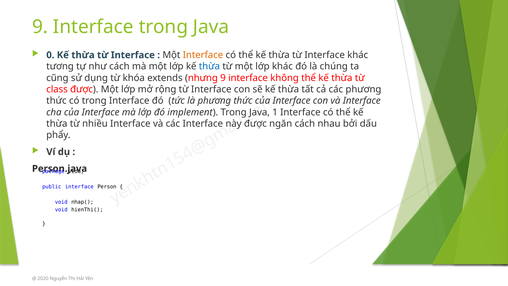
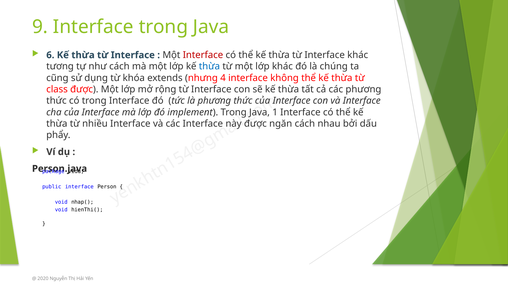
0: 0 -> 6 (50, 55)
Interface colour: orange -> red (203, 55)
nhưng 9: 9 -> 4 (223, 78)
